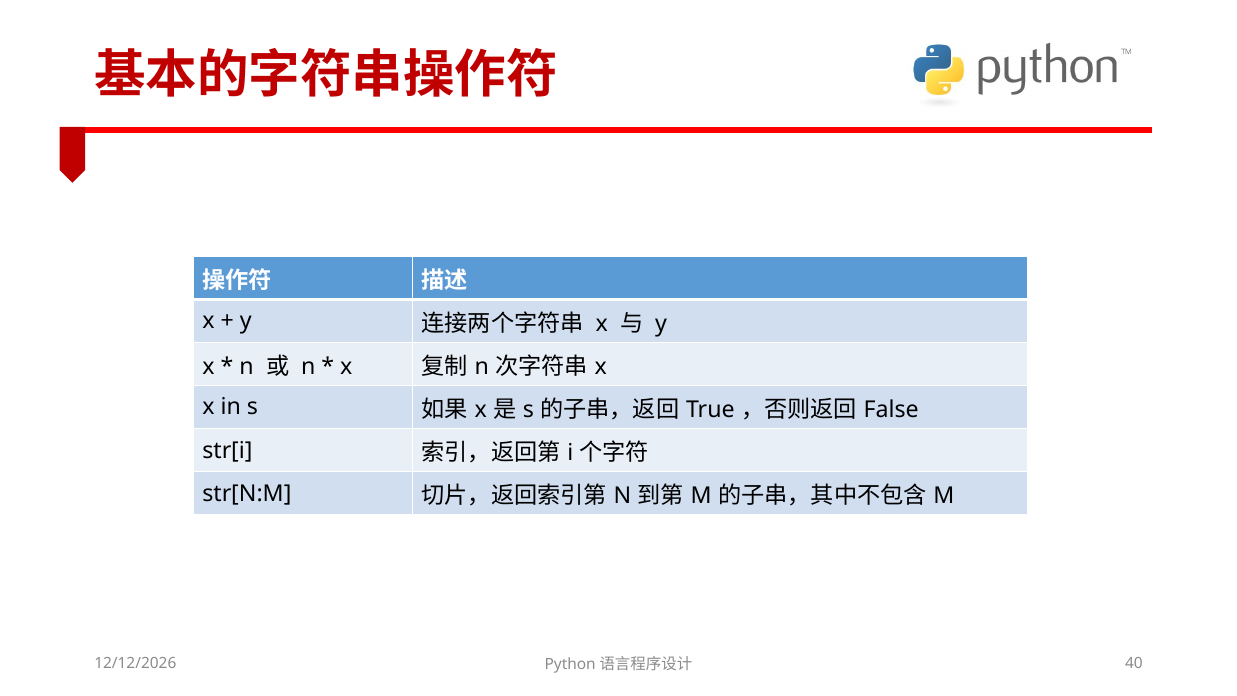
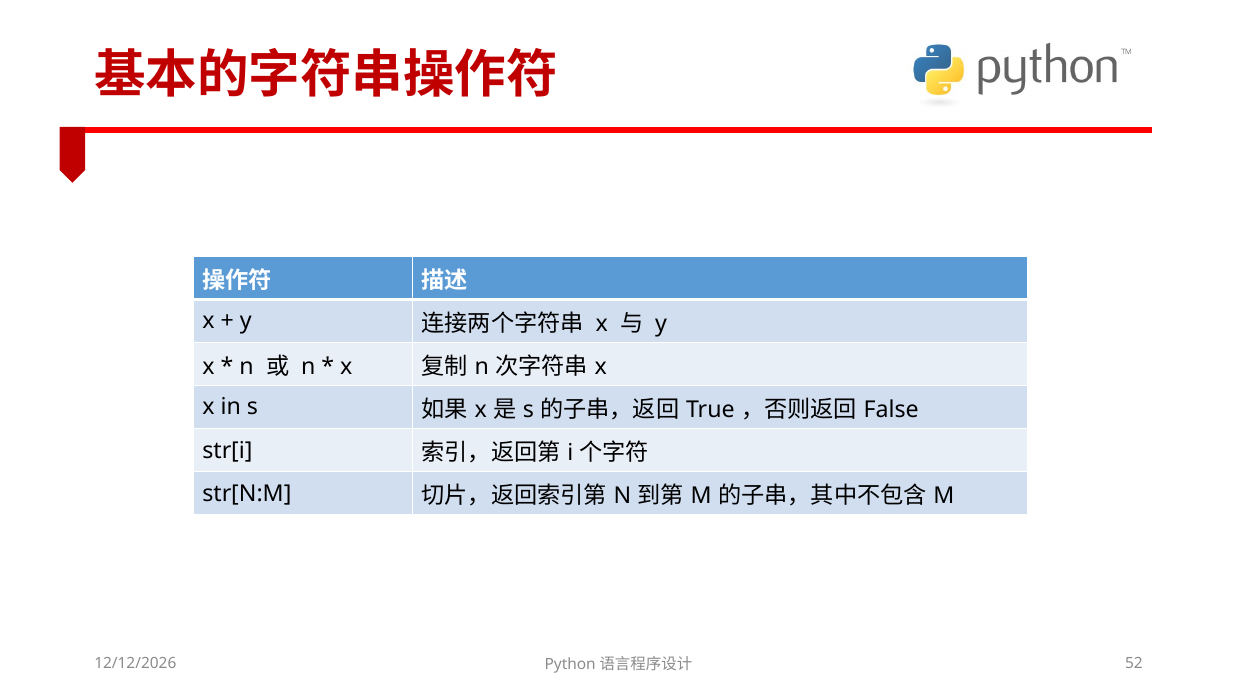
40: 40 -> 52 (1134, 663)
